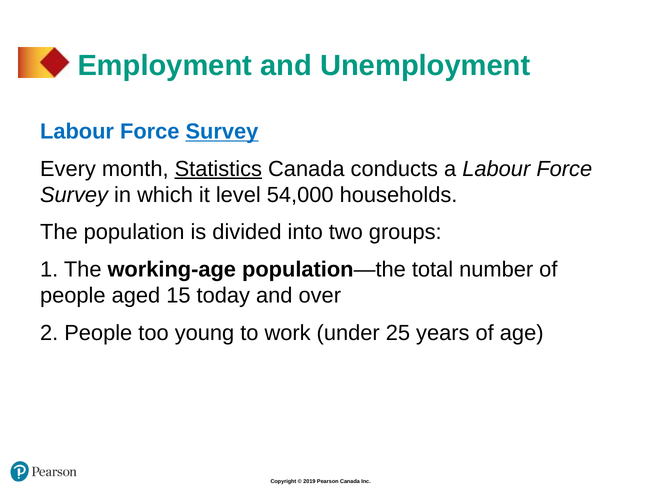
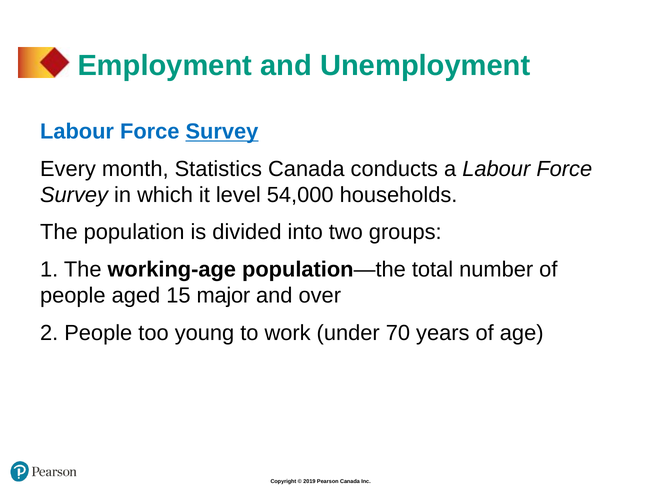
Statistics underline: present -> none (218, 169)
today: today -> major (223, 295)
25: 25 -> 70 (398, 332)
